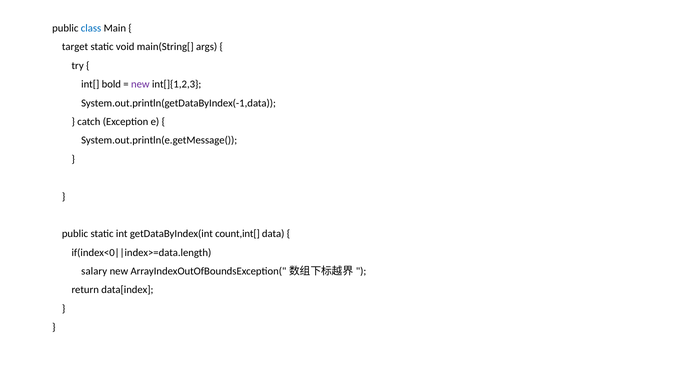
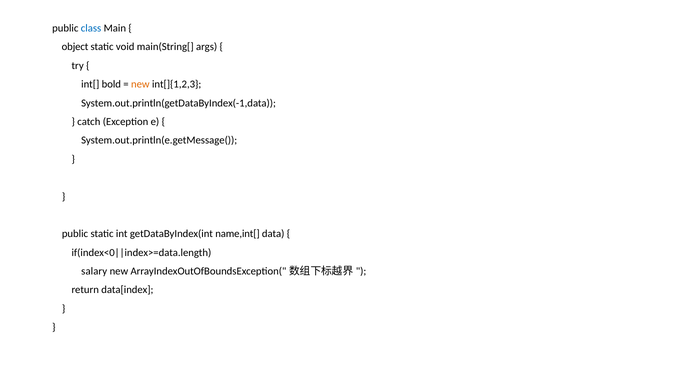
target: target -> object (75, 47)
new colour: purple -> orange (140, 84)
count,int[: count,int[ -> name,int[ (238, 234)
